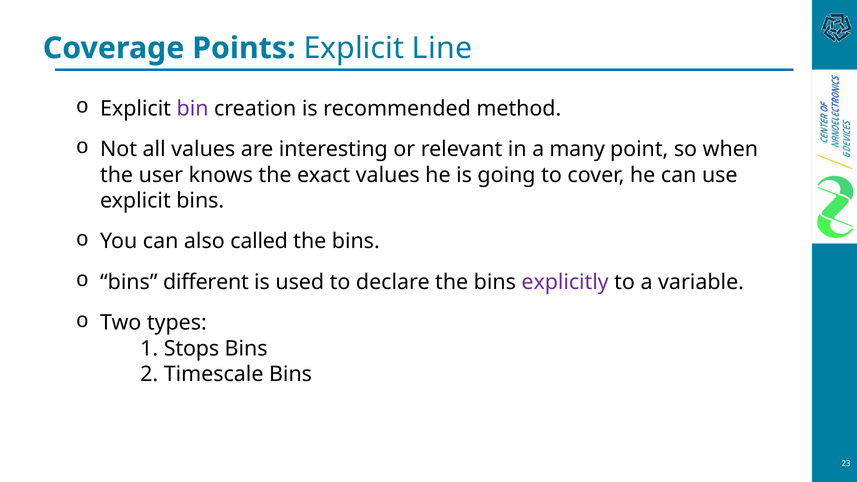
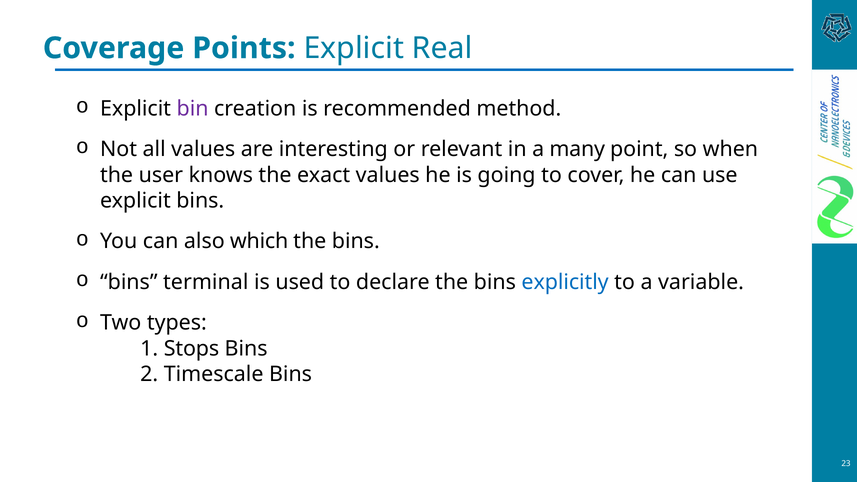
Line: Line -> Real (442, 48)
called: called -> which (259, 241)
different: different -> terminal (206, 282)
explicitly colour: purple -> blue (565, 282)
